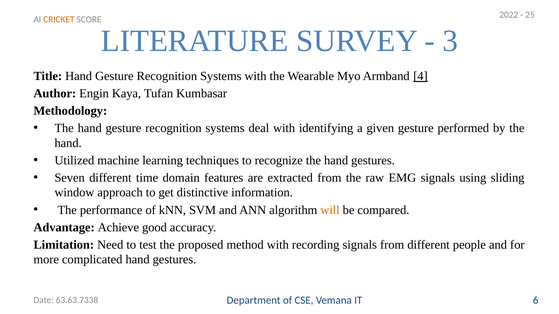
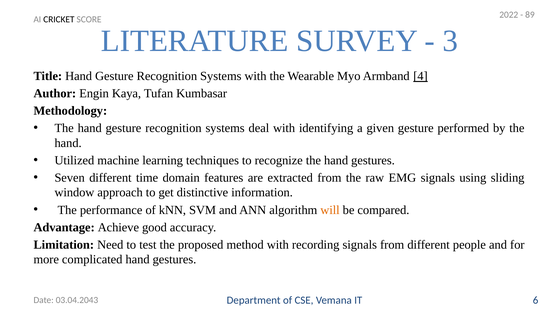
25: 25 -> 89 (530, 15)
CRICKET colour: orange -> black (59, 19)
63.63.7338: 63.63.7338 -> 03.04.2043 (77, 300)
